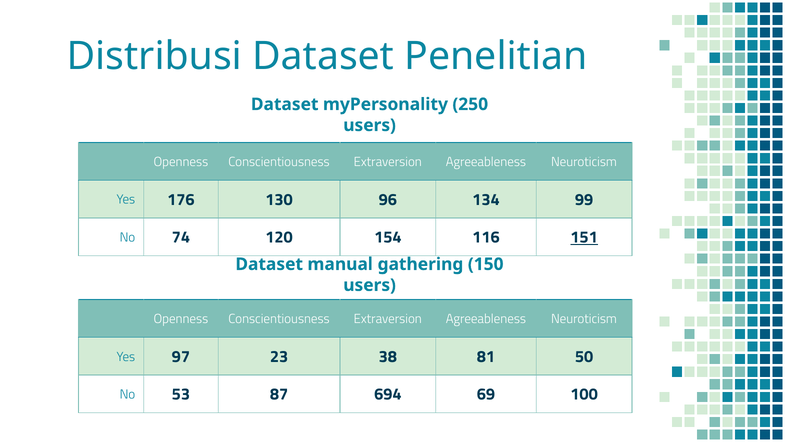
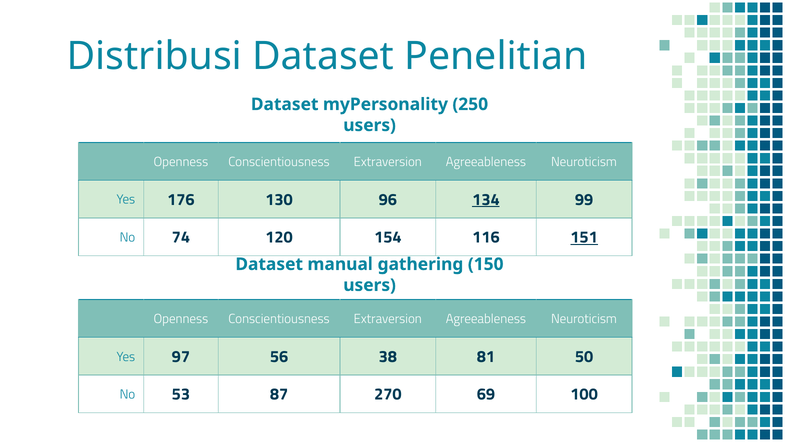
134 underline: none -> present (486, 200)
23: 23 -> 56 (279, 357)
694: 694 -> 270 (388, 394)
